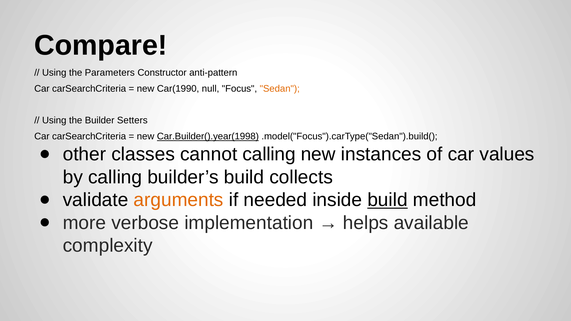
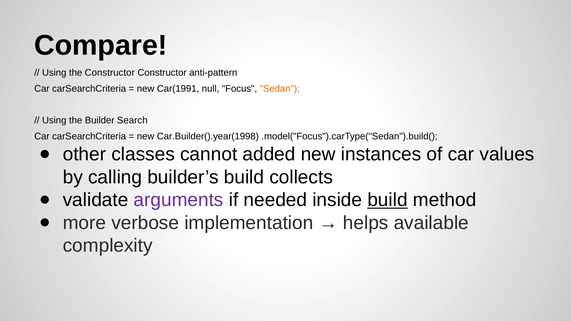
the Parameters: Parameters -> Constructor (110, 73)
Car(1990: Car(1990 -> Car(1991 (178, 89)
Setters: Setters -> Search (132, 121)
Car.Builder().year(1998 underline: present -> none (208, 137)
cannot calling: calling -> added (269, 154)
arguments colour: orange -> purple (179, 200)
